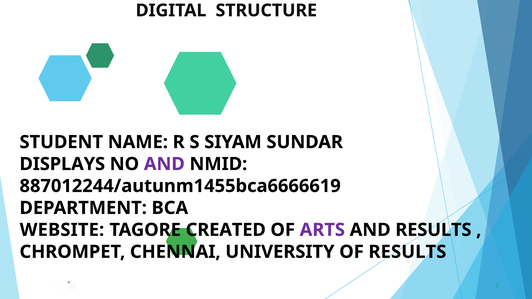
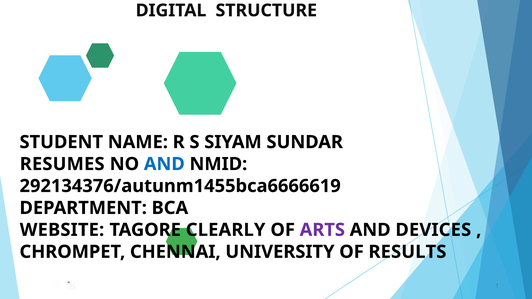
DISPLAYS: DISPLAYS -> RESUMES (62, 164)
AND colour: purple -> blue (164, 164)
887012244/autunm1455bca6666619: 887012244/autunm1455bca6666619 -> 292134376/autunm1455bca6666619 (180, 186)
CREATED: CREATED -> CLEARLY (226, 230)
AND RESULTS: RESULTS -> DEVICES (433, 230)
